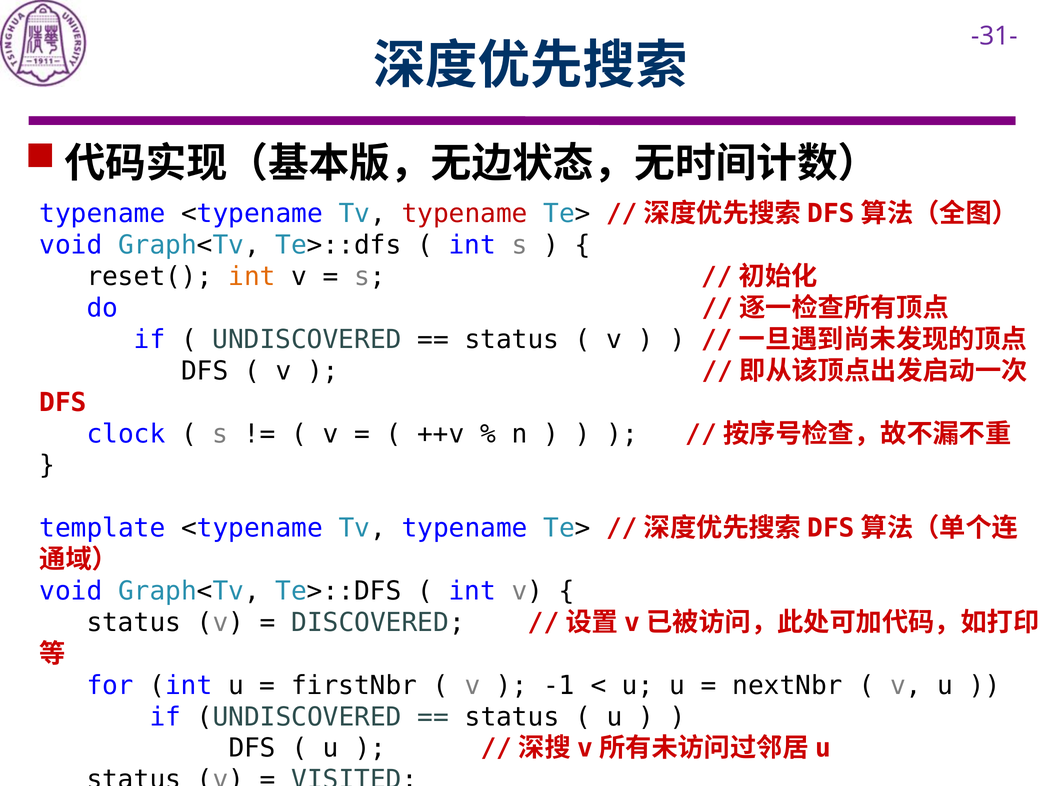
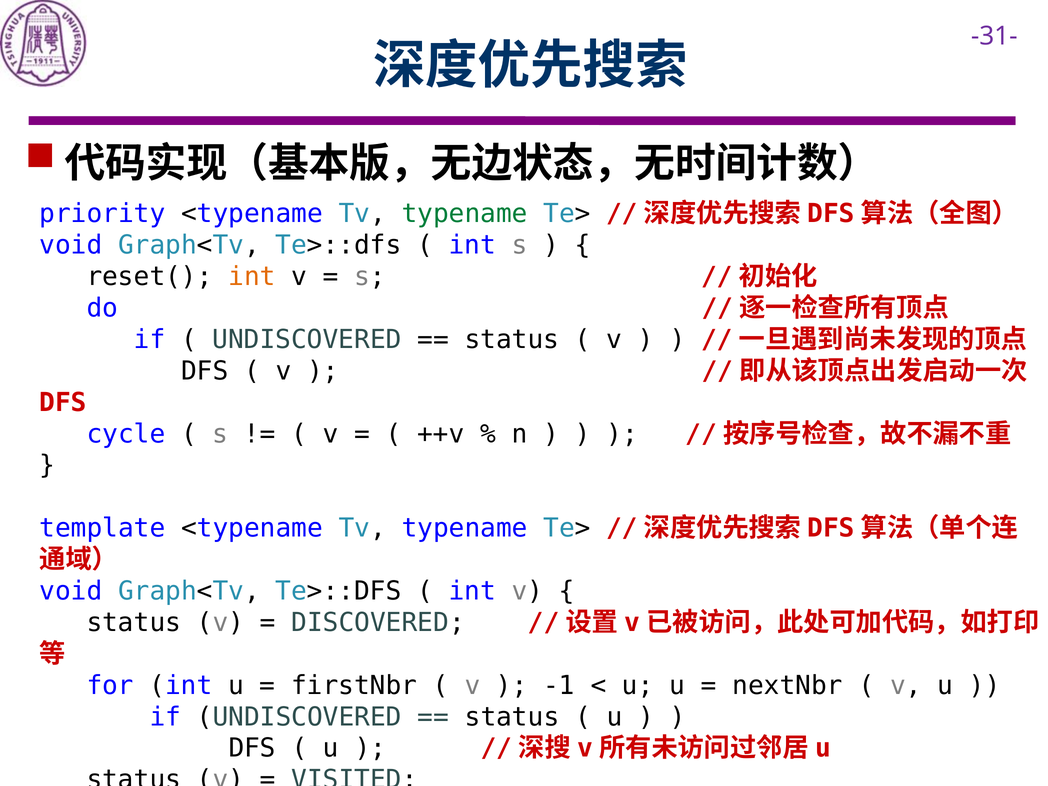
typename: typename -> priority (102, 214)
typename colour: red -> green (465, 214)
clock: clock -> cycle (126, 434)
